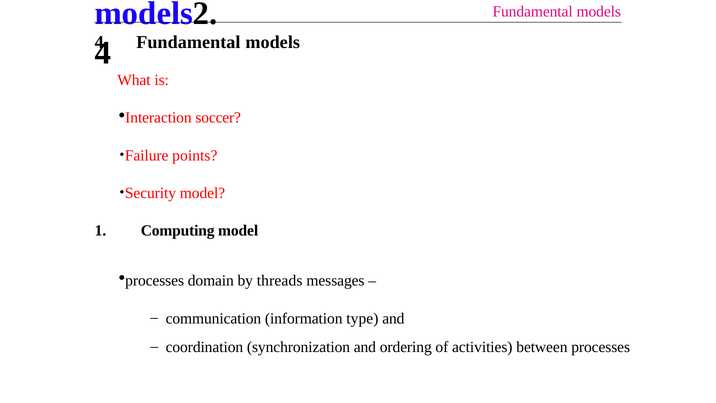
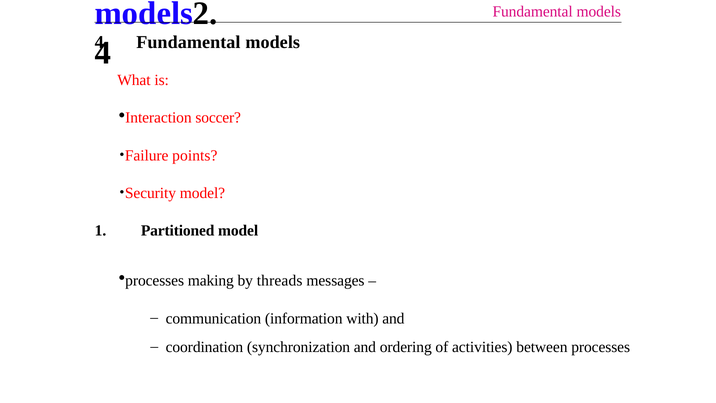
Computing: Computing -> Partitioned (178, 231)
domain: domain -> making (211, 280)
type: type -> with (362, 318)
